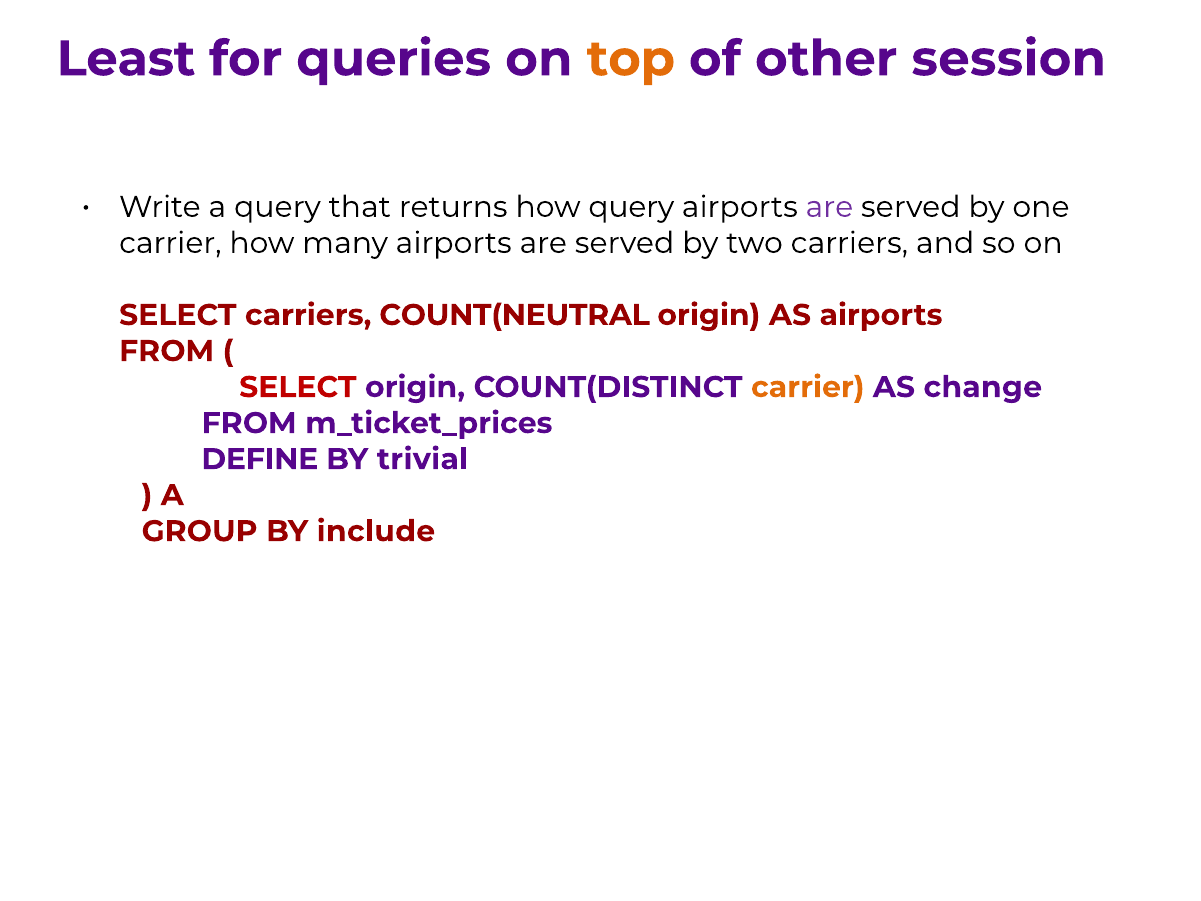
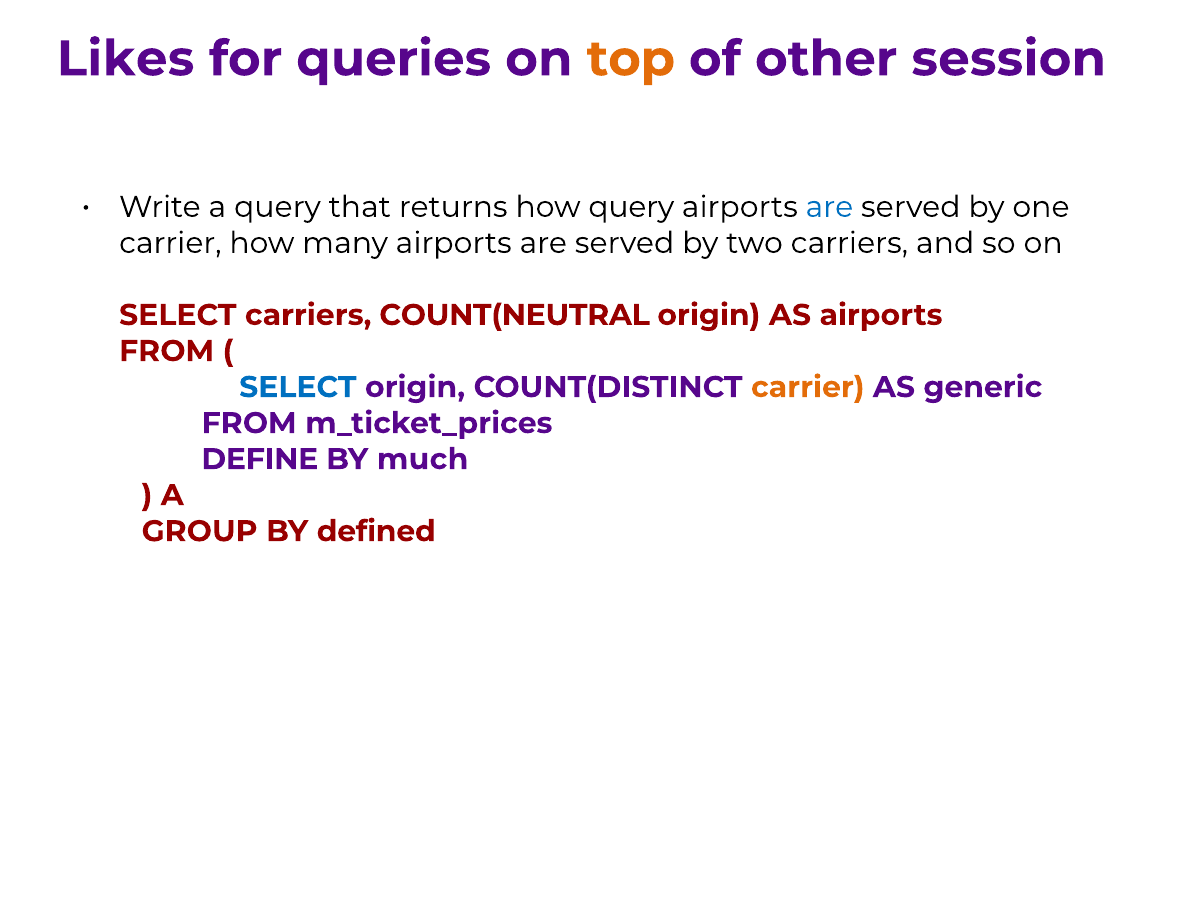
Least: Least -> Likes (126, 59)
are colour: purple -> blue (829, 207)
SELECT colour: red -> blue (298, 387)
change: change -> generic (983, 387)
trivial: trivial -> much (423, 459)
include: include -> defined (376, 531)
